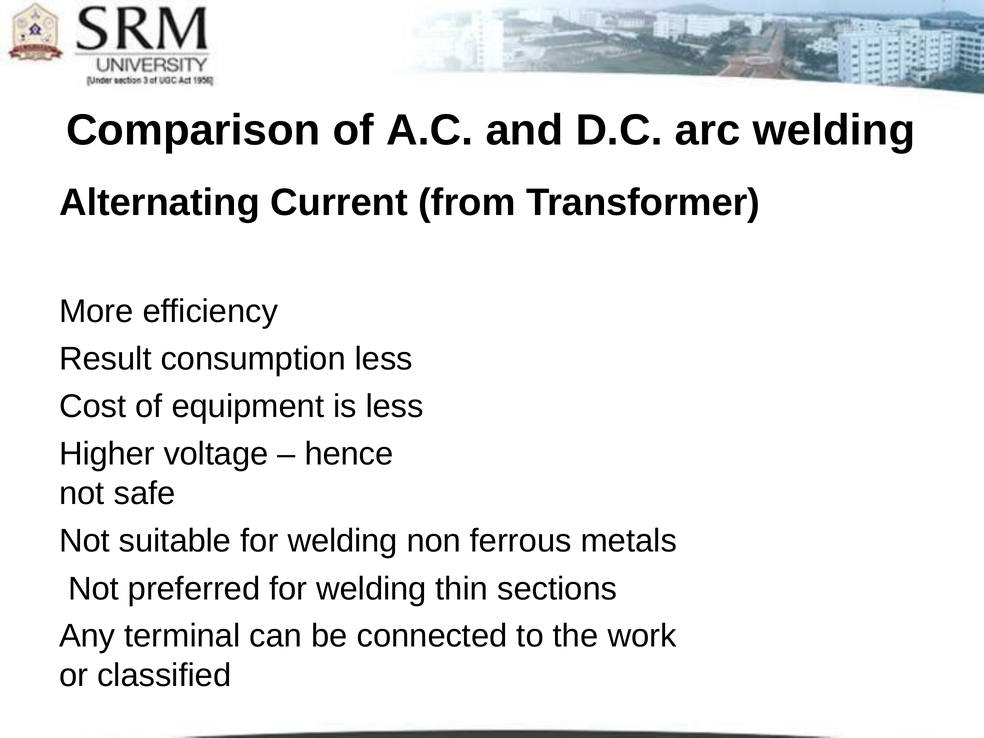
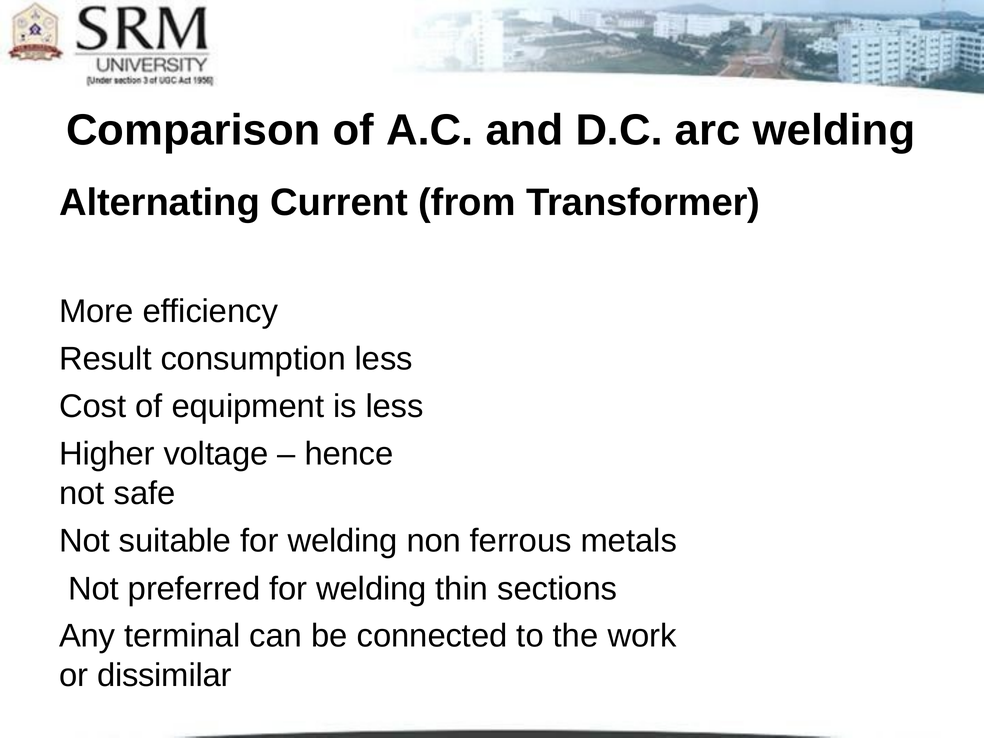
classified: classified -> dissimilar (164, 675)
